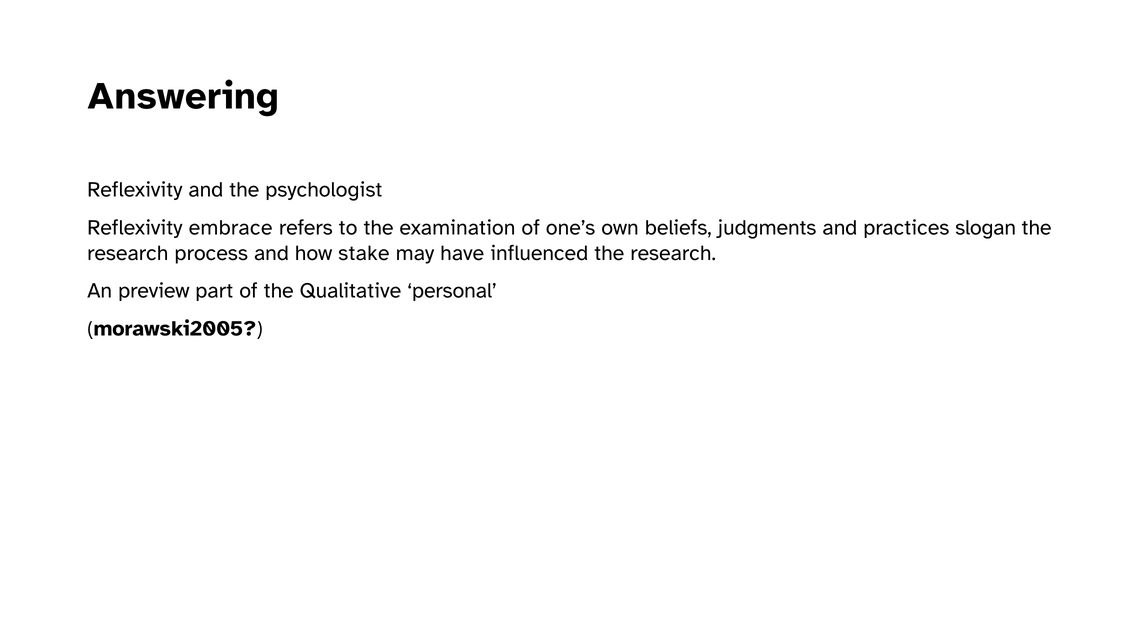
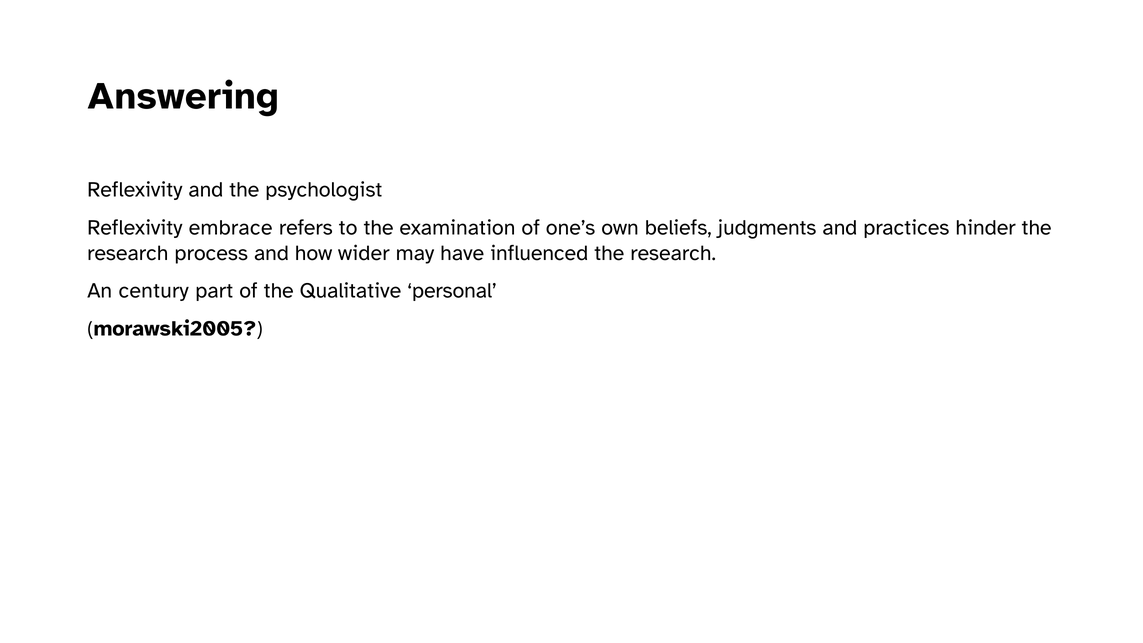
slogan: slogan -> hinder (986, 227)
stake: stake -> wider (364, 253)
preview: preview -> century (154, 291)
